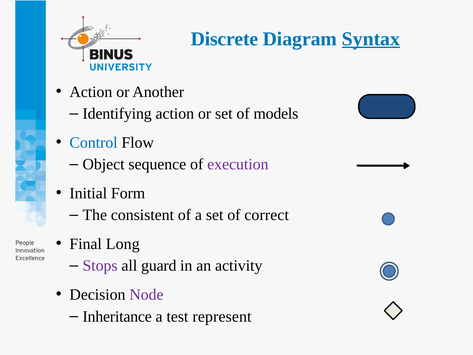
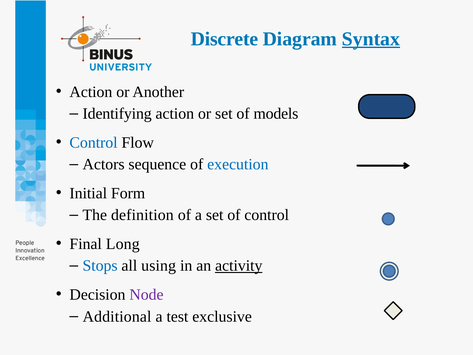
Object: Object -> Actors (104, 164)
execution colour: purple -> blue (238, 164)
consistent: consistent -> definition (142, 215)
of correct: correct -> control (267, 215)
Stops colour: purple -> blue (100, 266)
guard: guard -> using (159, 266)
activity underline: none -> present (239, 266)
Inheritance: Inheritance -> Additional (117, 316)
represent: represent -> exclusive (222, 316)
